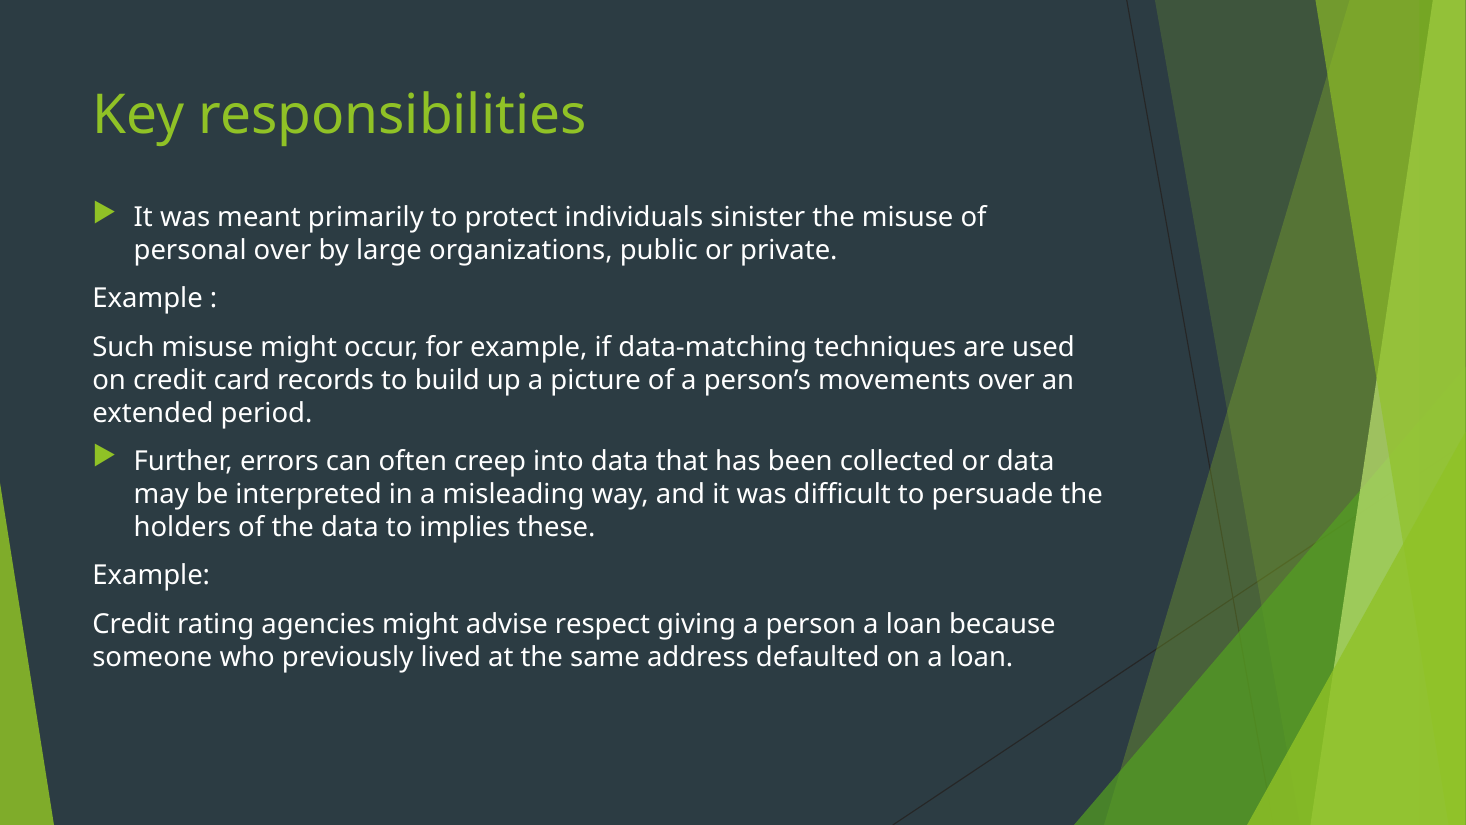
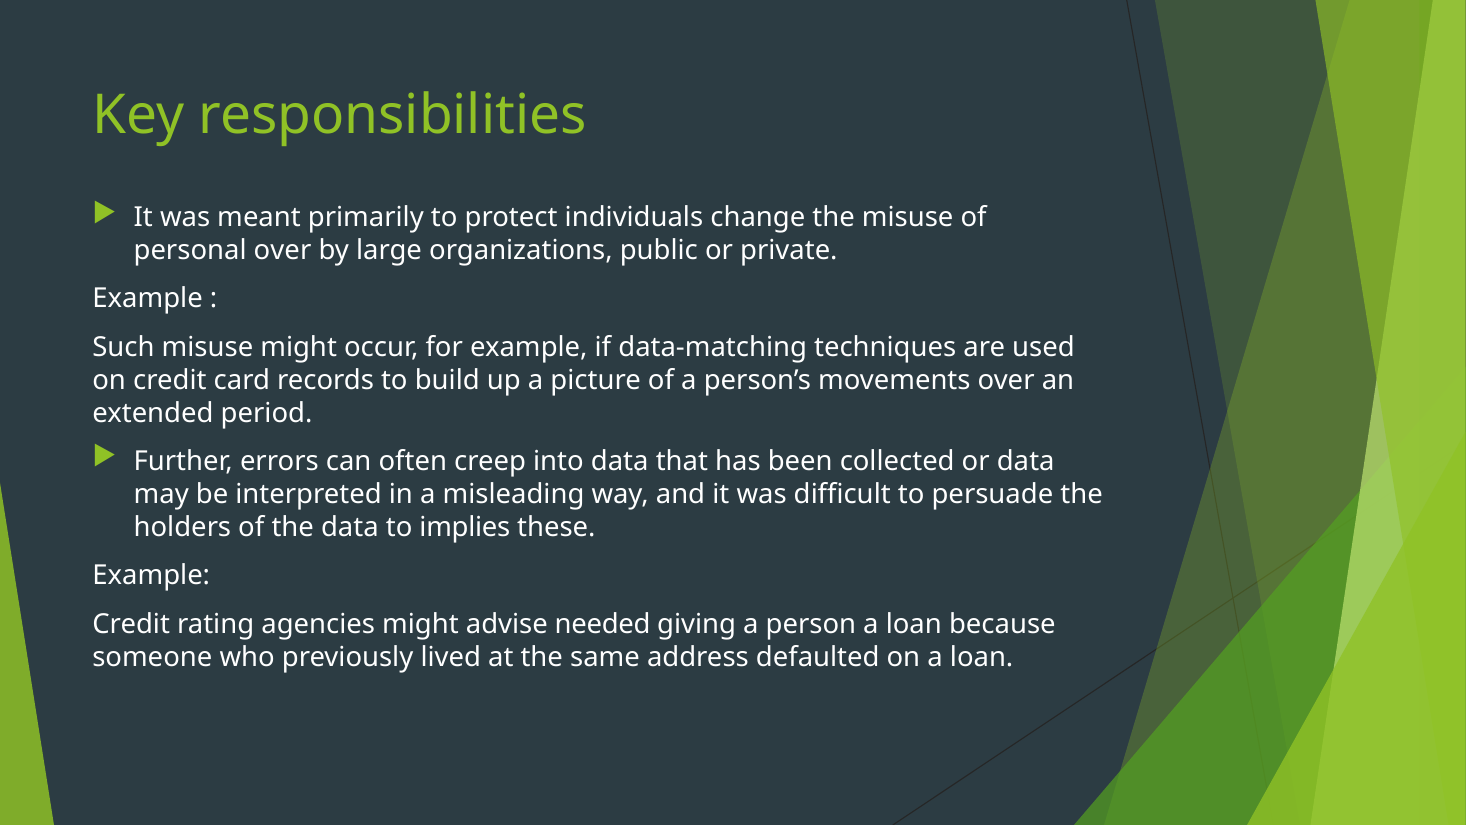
sinister: sinister -> change (758, 217)
respect: respect -> needed (603, 624)
